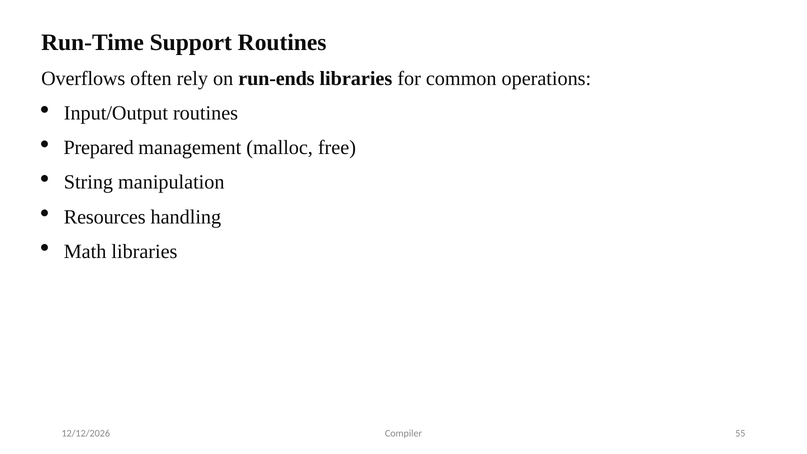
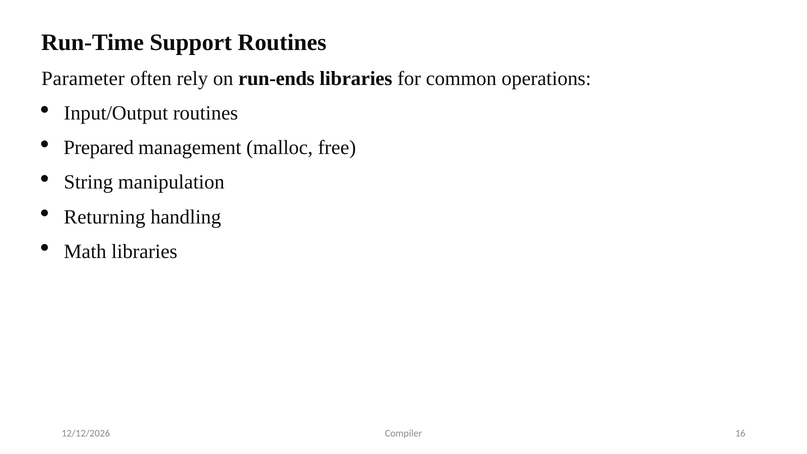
Overflows: Overflows -> Parameter (83, 79)
Resources: Resources -> Returning (105, 217)
55: 55 -> 16 (740, 433)
